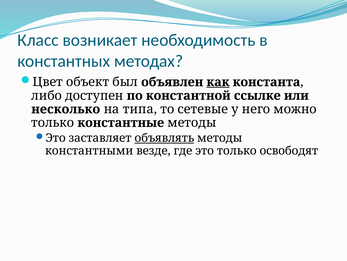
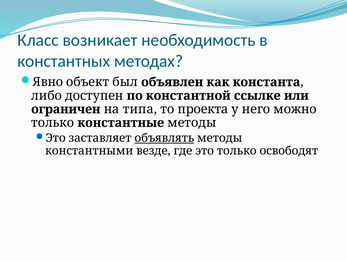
Цвет: Цвет -> Явно (48, 82)
как underline: present -> none (218, 82)
несколько: несколько -> ограничен (66, 109)
сетевые: сетевые -> проекта (203, 109)
